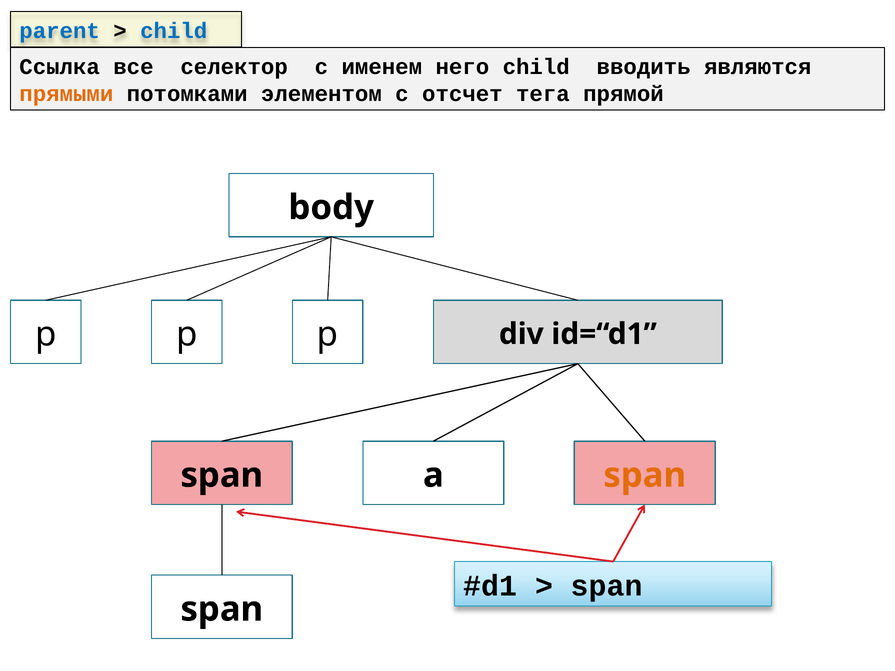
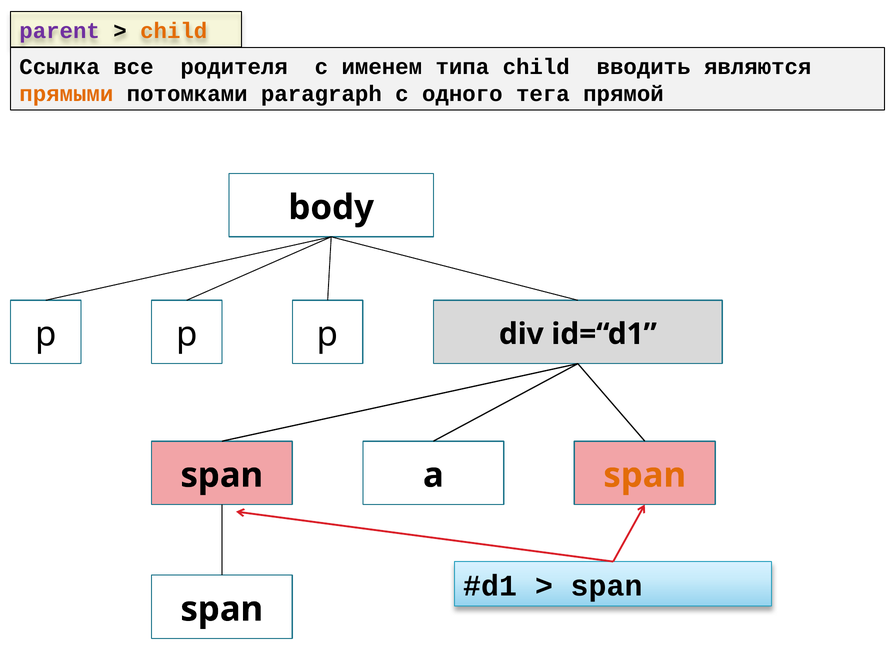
parent colour: blue -> purple (60, 31)
child colour: blue -> orange (174, 31)
селектор: селектор -> родителя (234, 67)
него: него -> типа (462, 67)
элементом: элементом -> paragraph (321, 94)
отсчет: отсчет -> одного (462, 94)
